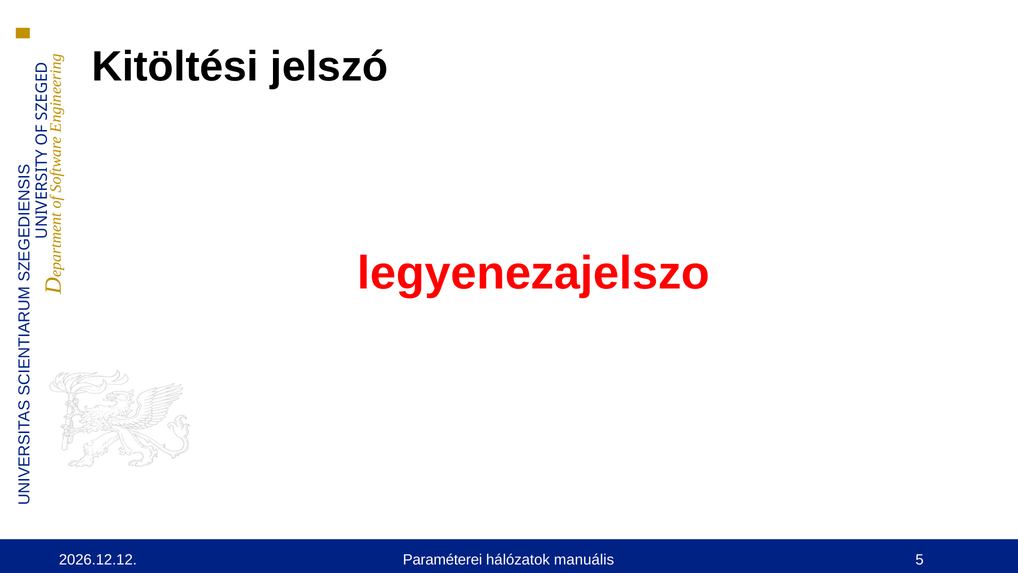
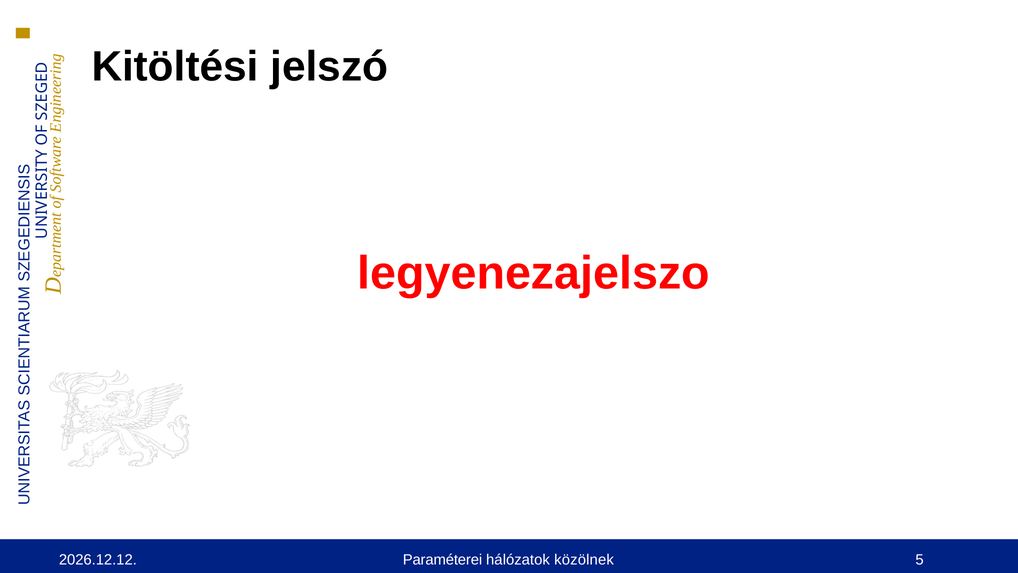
manuális: manuális -> közölnek (584, 559)
